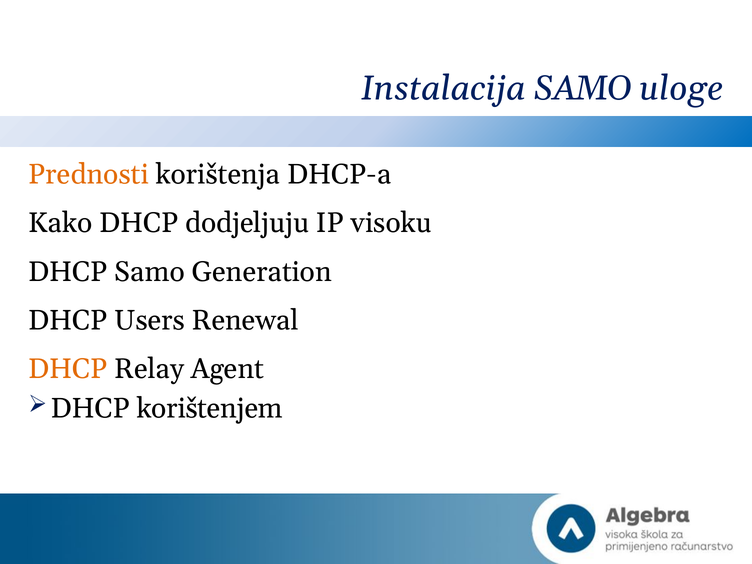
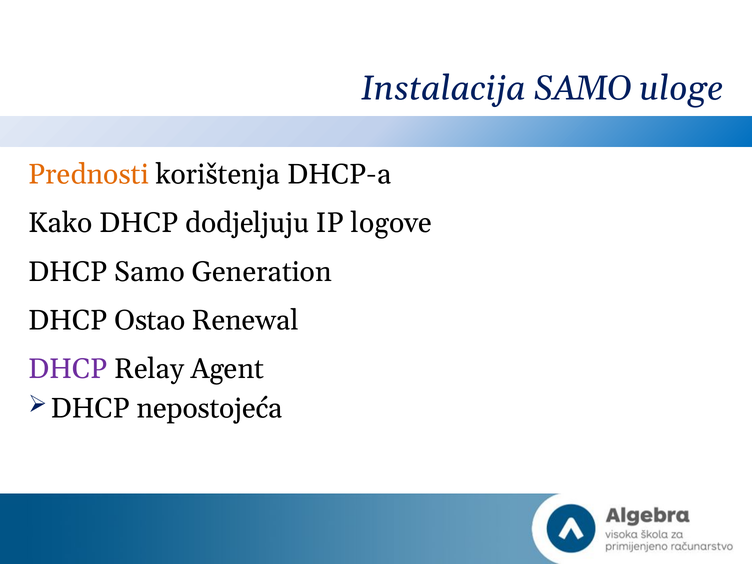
visoku: visoku -> logove (392, 223)
Users: Users -> Ostao (150, 320)
DHCP colour: orange -> purple (68, 369)
korištenjem: korištenjem -> nepostojeća (210, 409)
